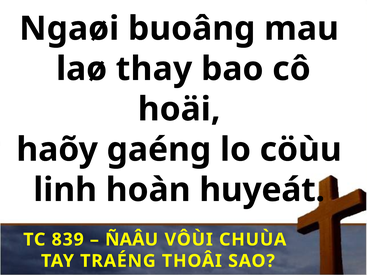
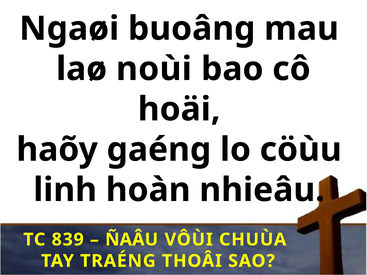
thay: thay -> noùi (154, 69)
huyeát: huyeát -> nhieâu (262, 190)
